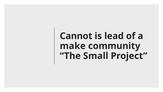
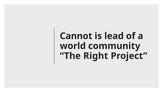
make: make -> world (73, 46)
Small: Small -> Right (96, 56)
